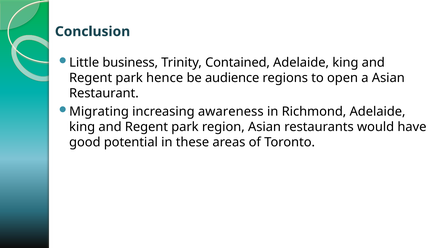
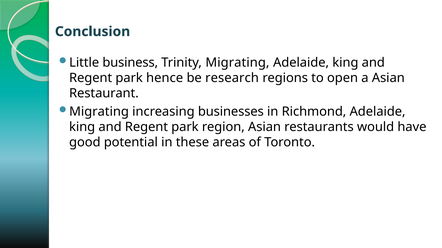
Trinity Contained: Contained -> Migrating (237, 63)
audience: audience -> research (232, 78)
awareness: awareness -> businesses (231, 112)
